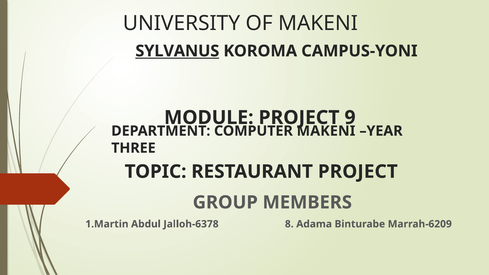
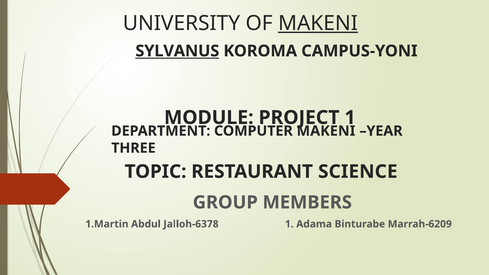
MAKENI underline: none -> present (318, 23)
PROJECT 9: 9 -> 1 (350, 118)
RESTAURANT PROJECT: PROJECT -> SCIENCE (358, 172)
Jalloh-6378 8: 8 -> 1 (289, 224)
